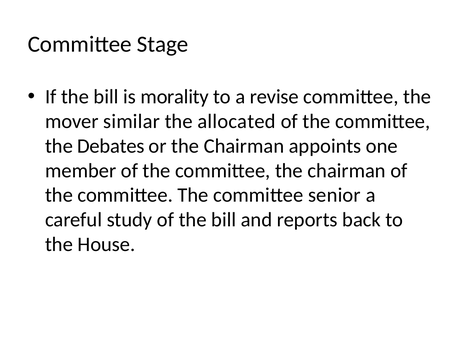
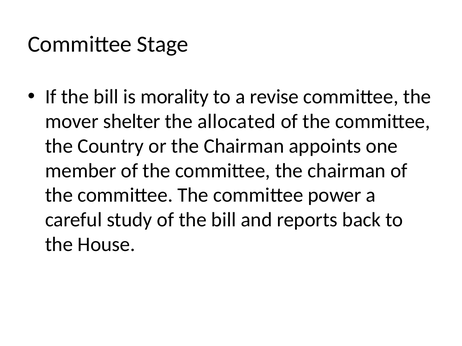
similar: similar -> shelter (132, 122)
Debates: Debates -> Country (111, 146)
senior: senior -> power (335, 196)
